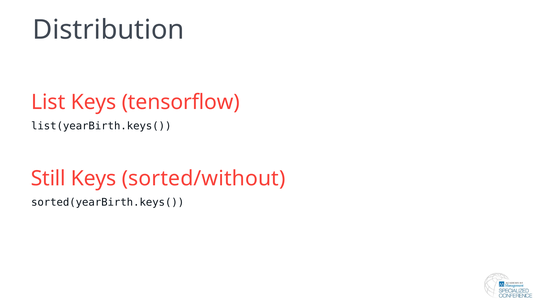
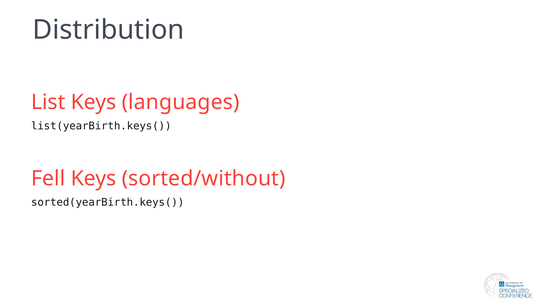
tensorflow: tensorflow -> languages (181, 102)
Still: Still -> Fell (48, 179)
